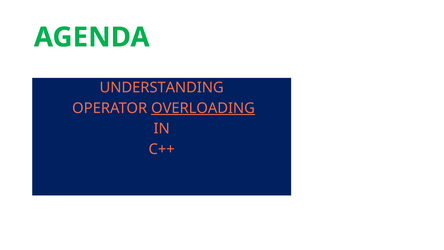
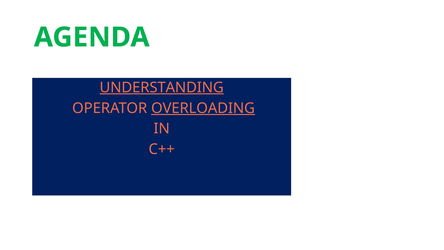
UNDERSTANDING underline: none -> present (162, 87)
